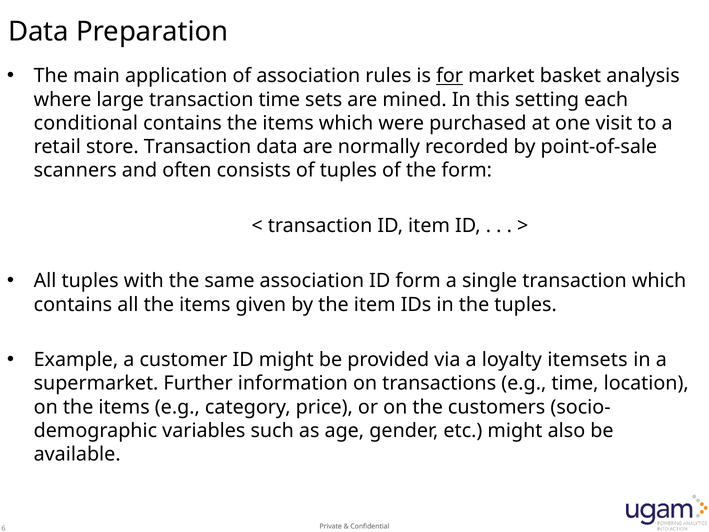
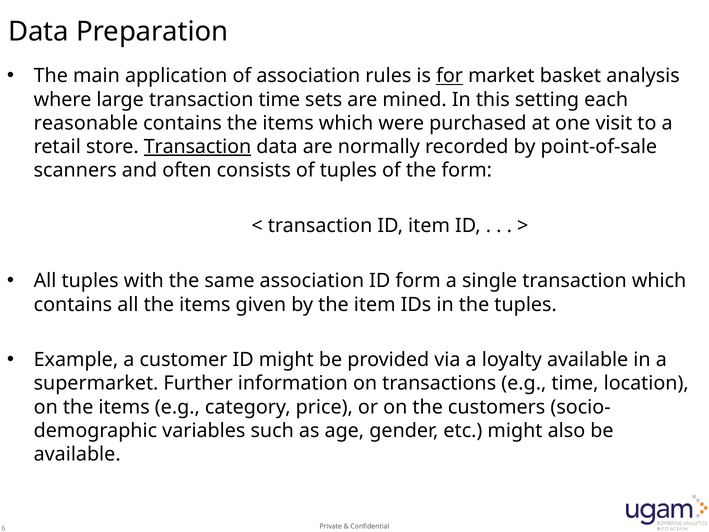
conditional: conditional -> reasonable (86, 123)
Transaction underline: none -> present (197, 147)
loyalty itemsets: itemsets -> available (588, 360)
